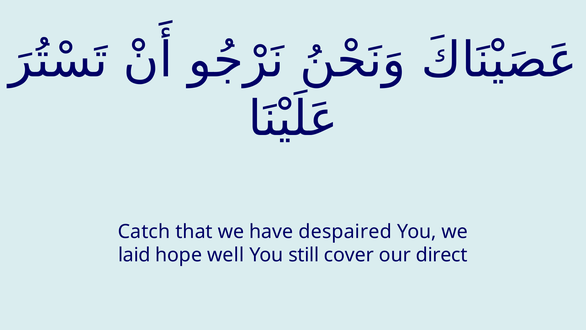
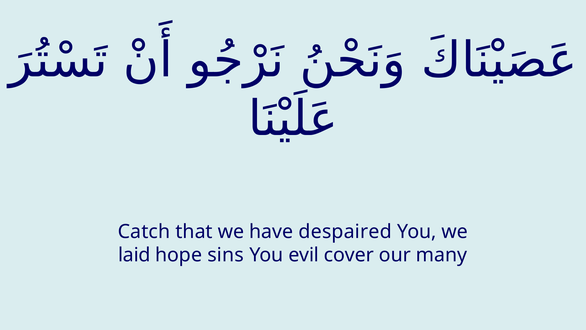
well: well -> sins (226, 255)
still: still -> evil (304, 255)
direct: direct -> many (442, 255)
